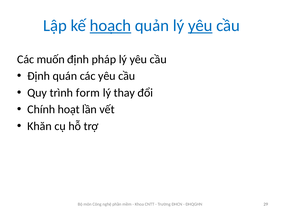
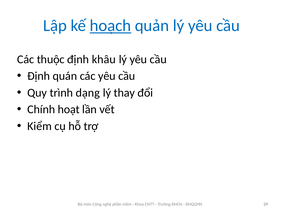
yêu underline: present -> none (200, 26)
muốn: muốn -> thuộc (51, 59)
pháp: pháp -> khâu (104, 59)
form: form -> dạng (88, 93)
Khăn: Khăn -> Kiểm (40, 126)
